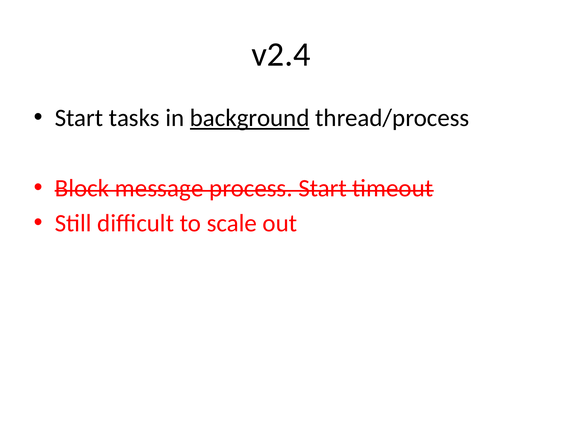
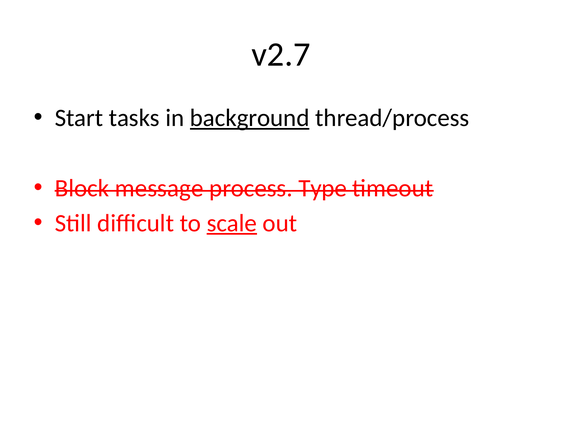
v2.4: v2.4 -> v2.7 (281, 54)
process Start: Start -> Type (323, 188)
scale underline: none -> present (232, 223)
